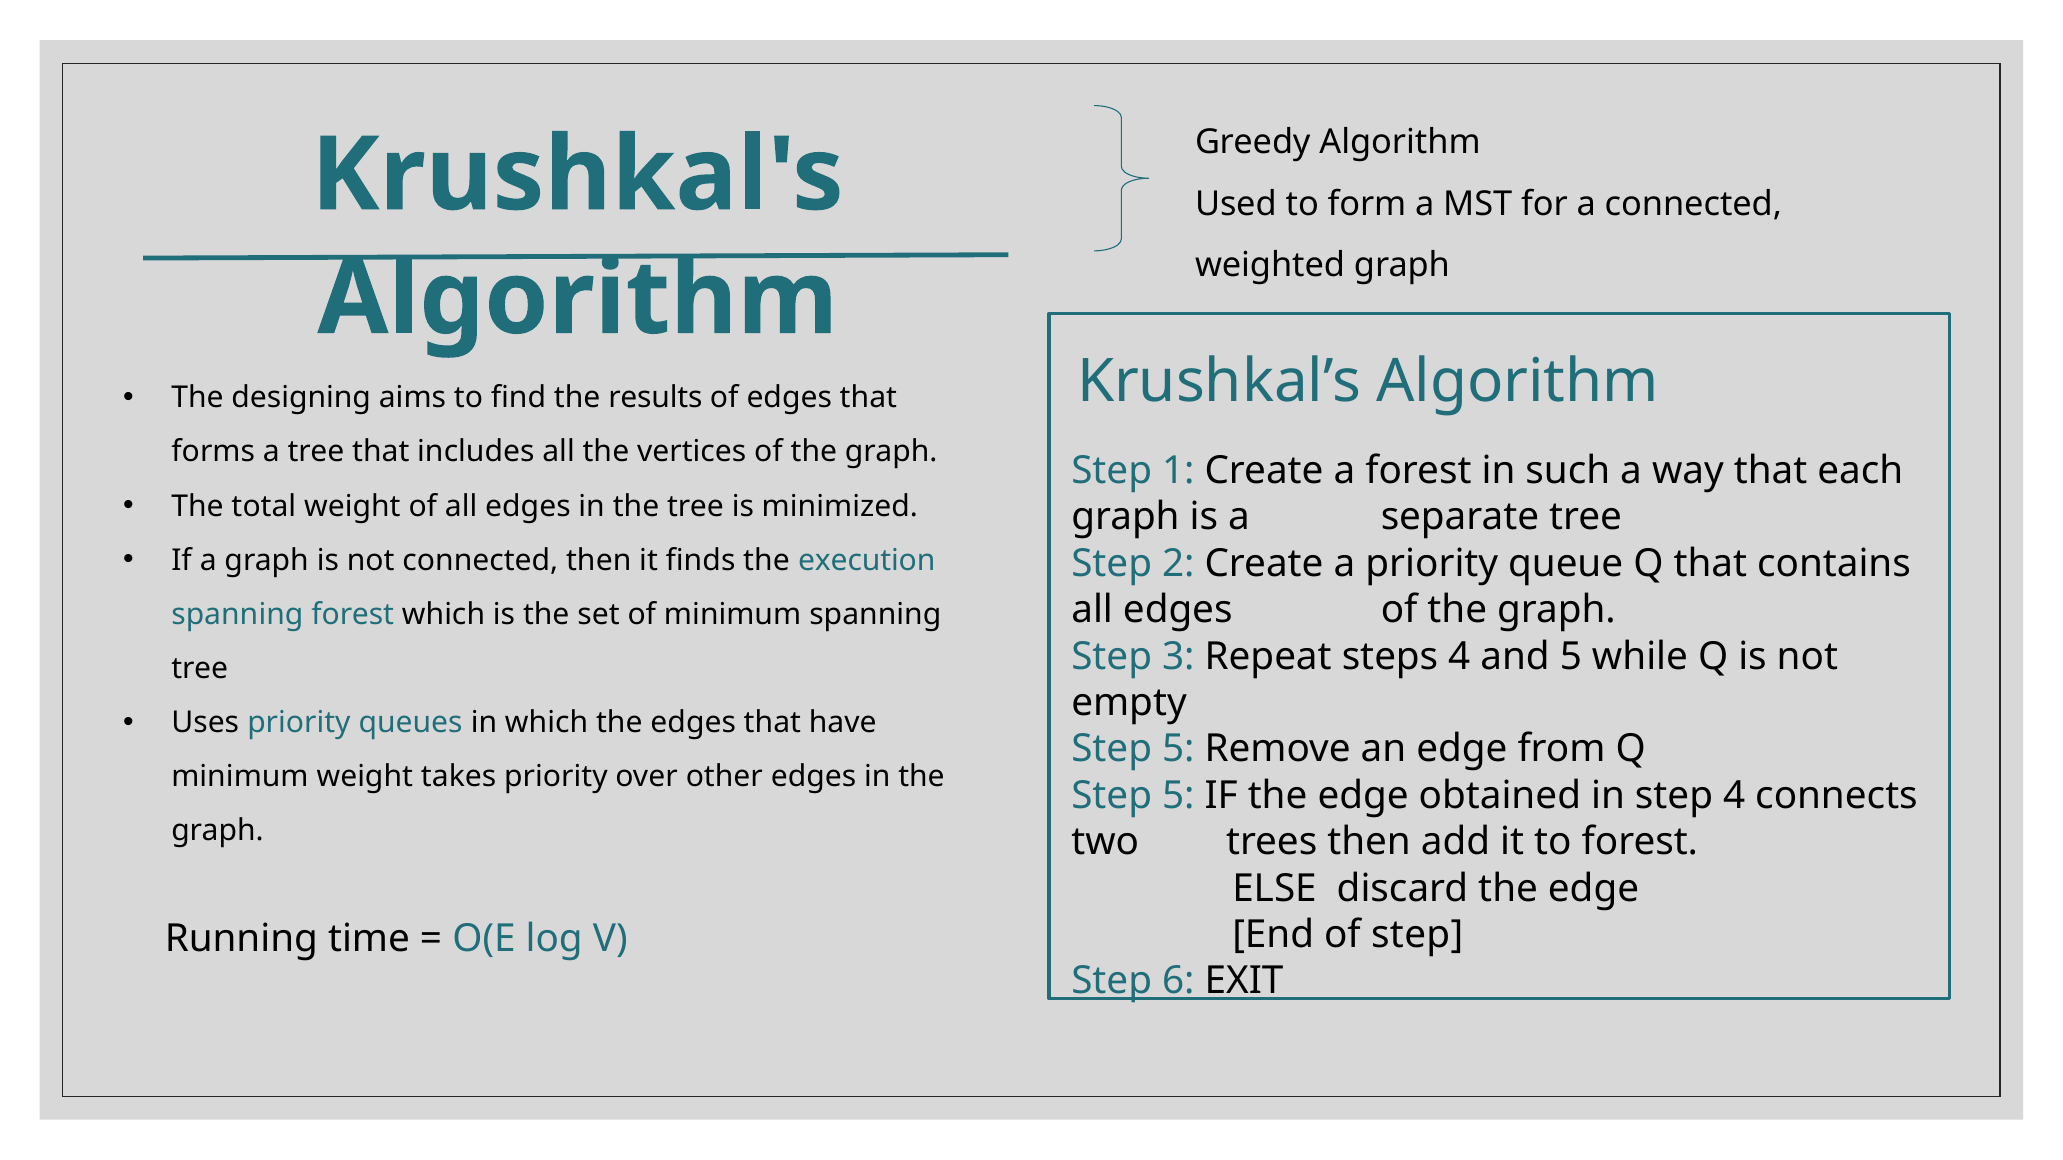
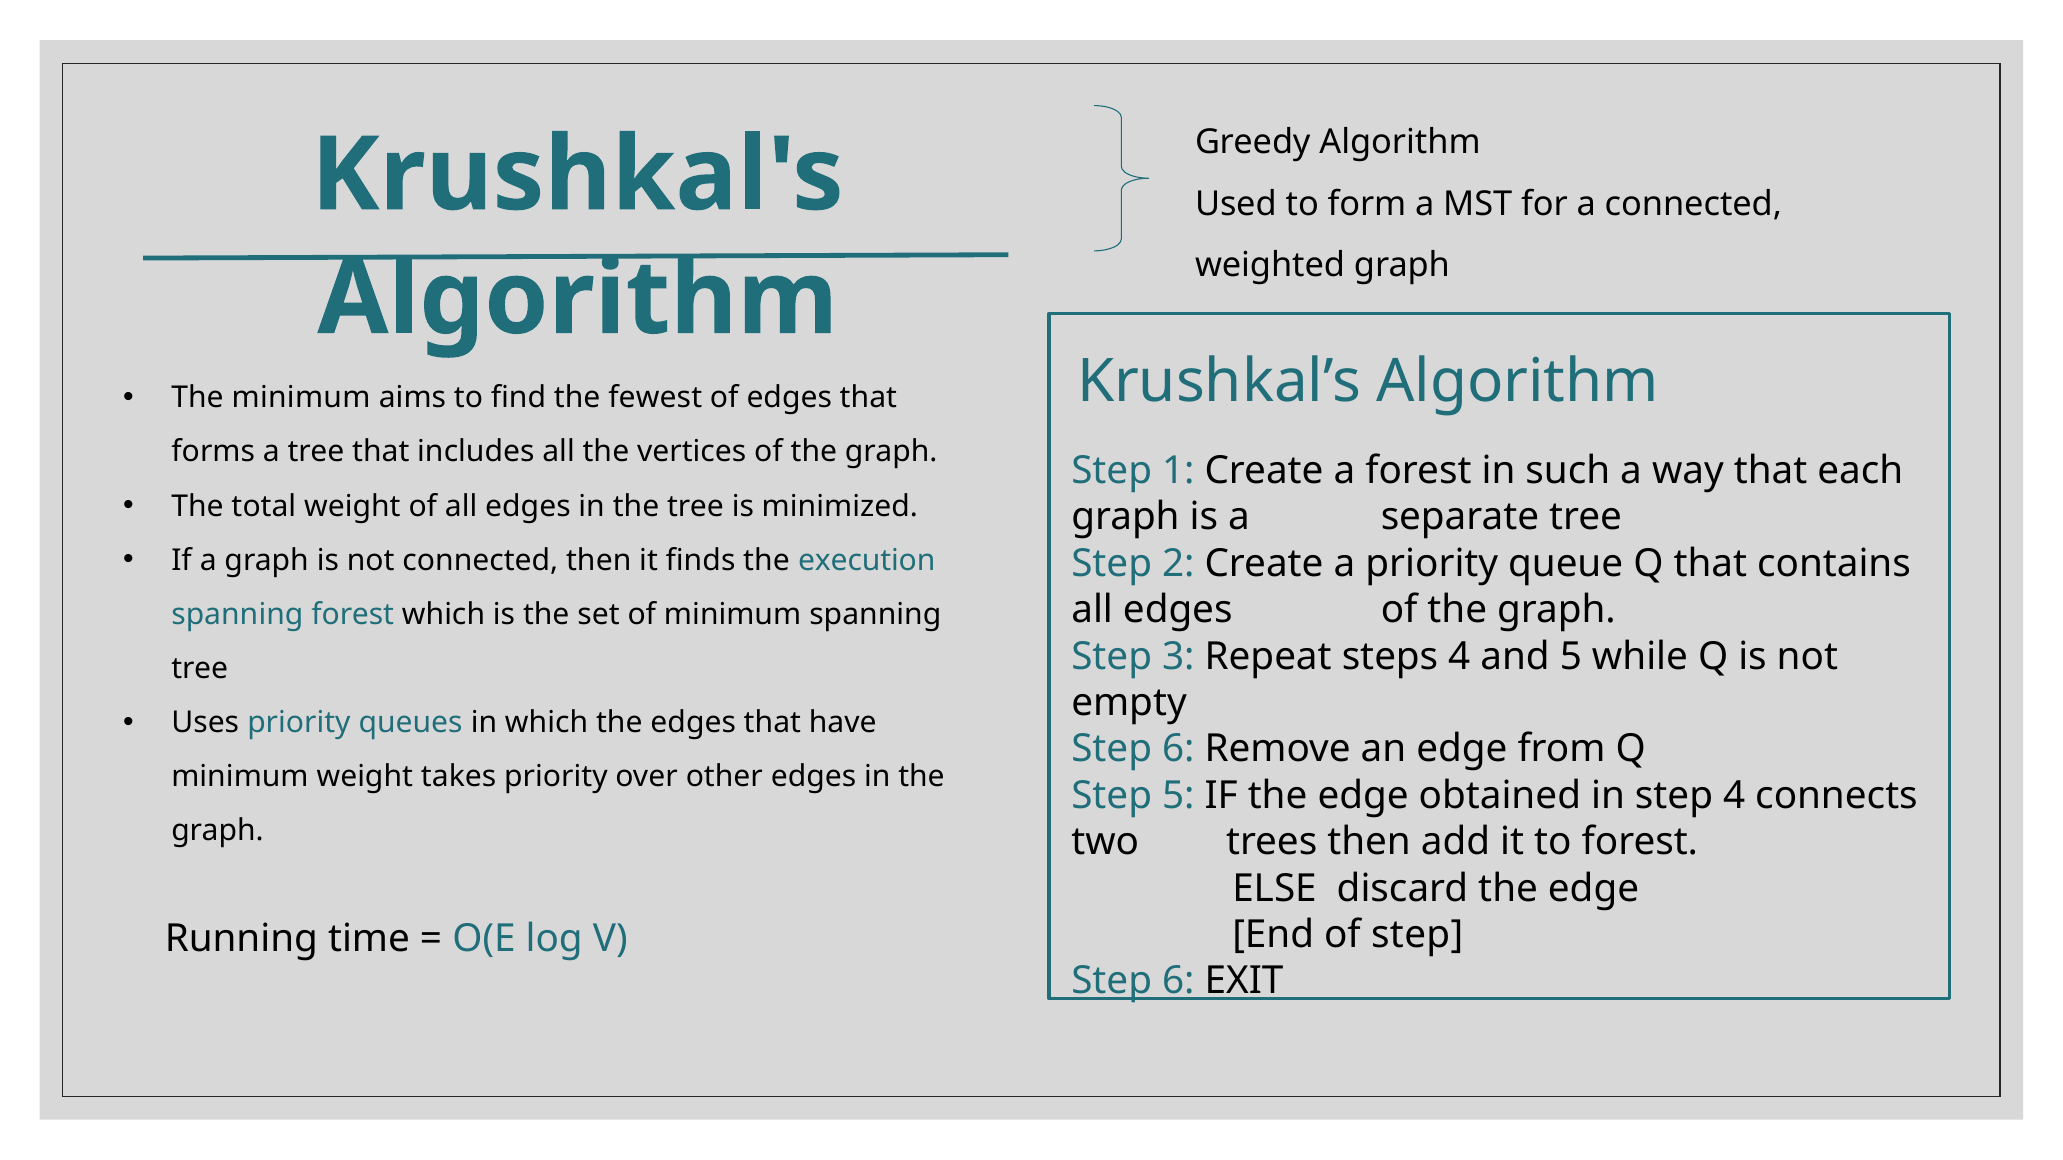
The designing: designing -> minimum (301, 398)
results: results -> fewest (655, 398)
5: 5 -> 6 (1178, 749)
